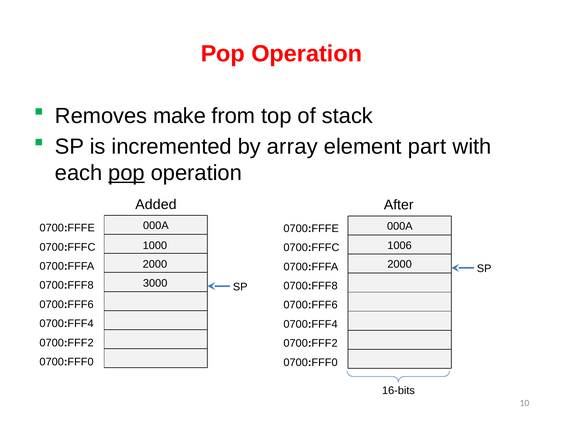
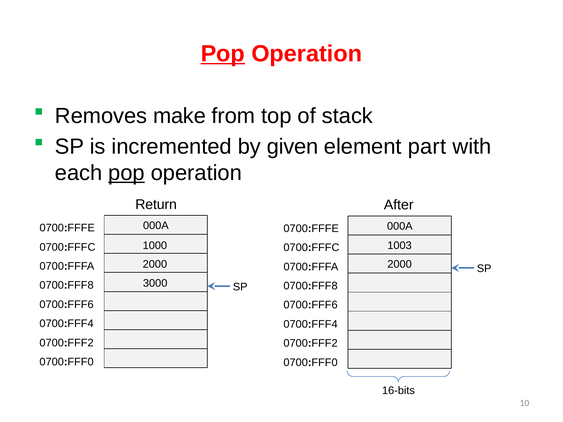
Pop underline: none -> present (223, 54)
array: array -> given (293, 147)
Added: Added -> Return (156, 205)
1006: 1006 -> 1003 (400, 246)
